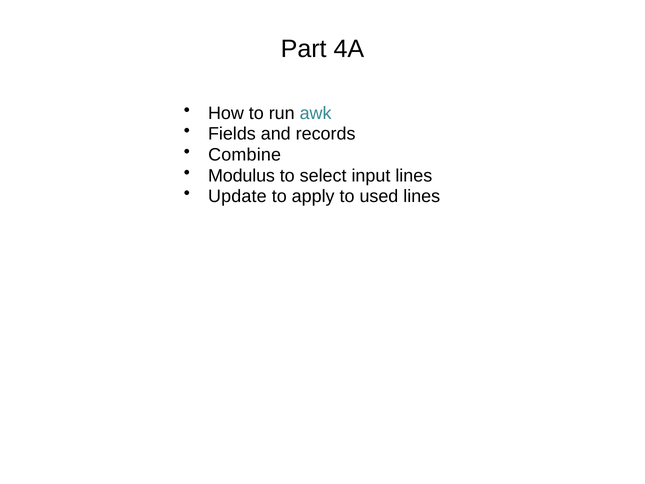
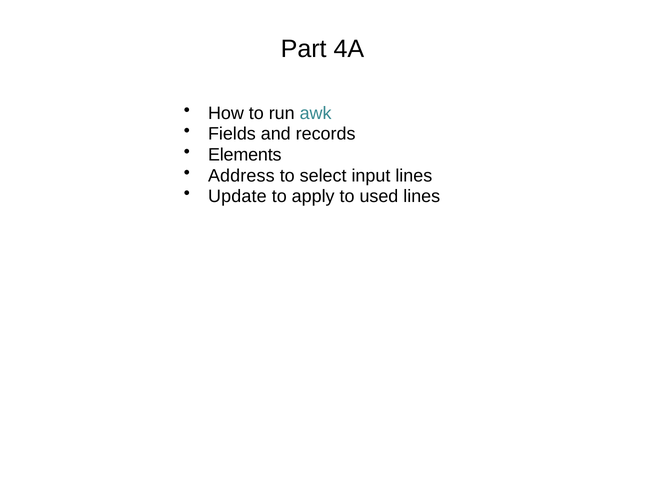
Combine: Combine -> Elements (245, 155)
Modulus: Modulus -> Address (241, 176)
